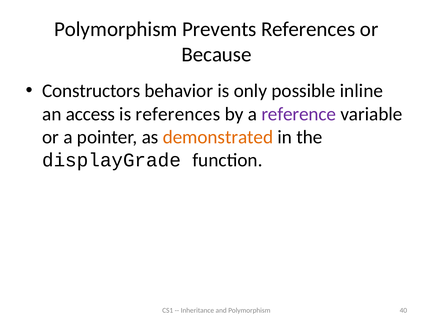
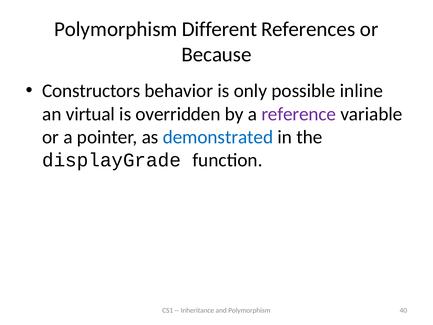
Prevents: Prevents -> Different (219, 29)
access: access -> virtual (90, 114)
is references: references -> overridden (178, 114)
demonstrated colour: orange -> blue (218, 137)
